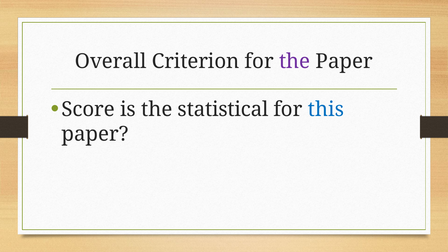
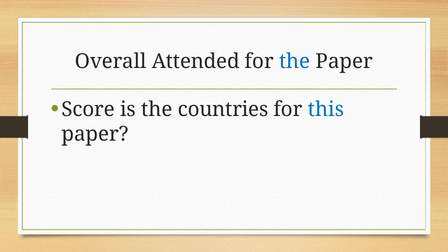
Criterion: Criterion -> Attended (196, 61)
the colour: purple -> blue (295, 61)
statistical: statistical -> countries (223, 109)
